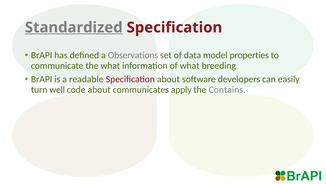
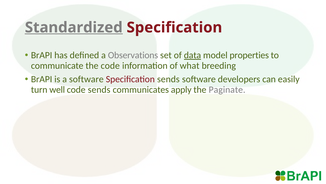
data underline: none -> present (192, 55)
the what: what -> code (110, 65)
a readable: readable -> software (86, 79)
Specification about: about -> sends (168, 79)
code about: about -> sends (99, 89)
Contains: Contains -> Paginate (227, 89)
